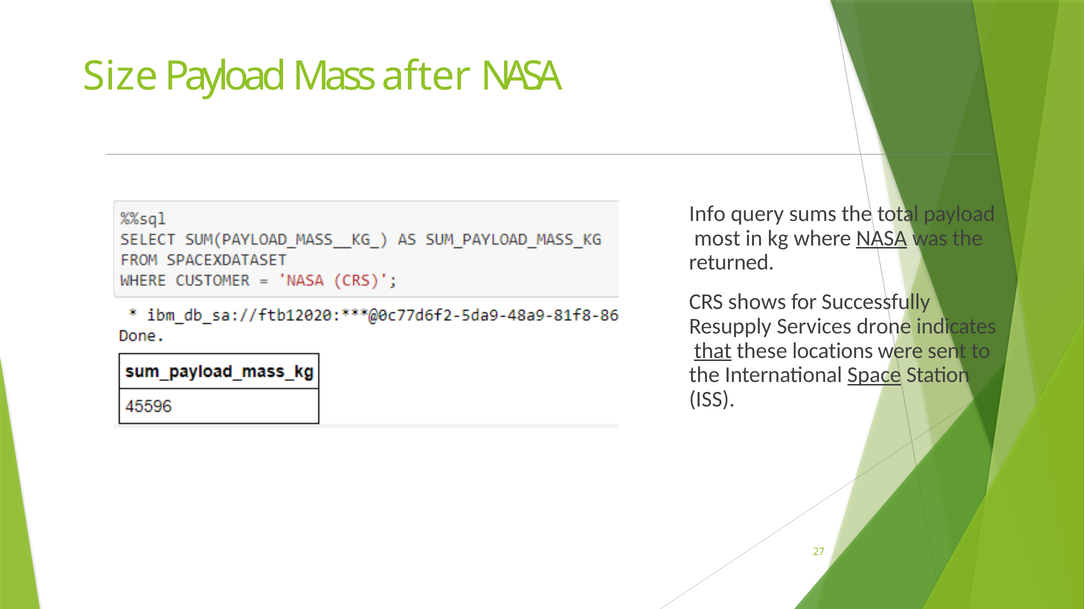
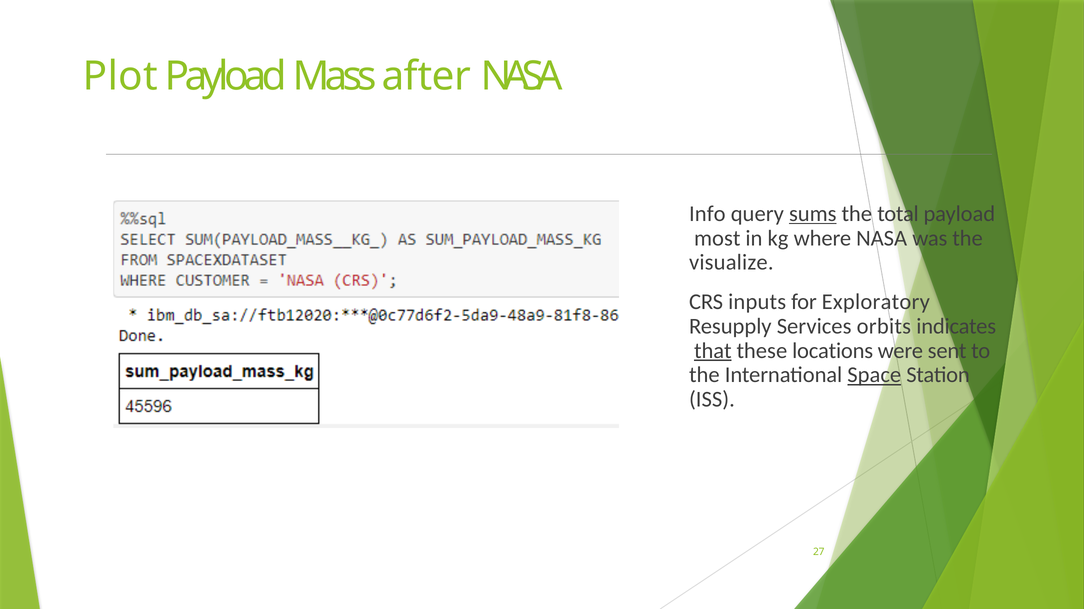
Size: Size -> Plot (120, 77)
sums underline: none -> present (813, 214)
NASA underline: present -> none (882, 238)
returned: returned -> visualize (731, 263)
shows: shows -> inputs (757, 302)
Successfully: Successfully -> Exploratory (876, 302)
drone: drone -> orbits (884, 327)
